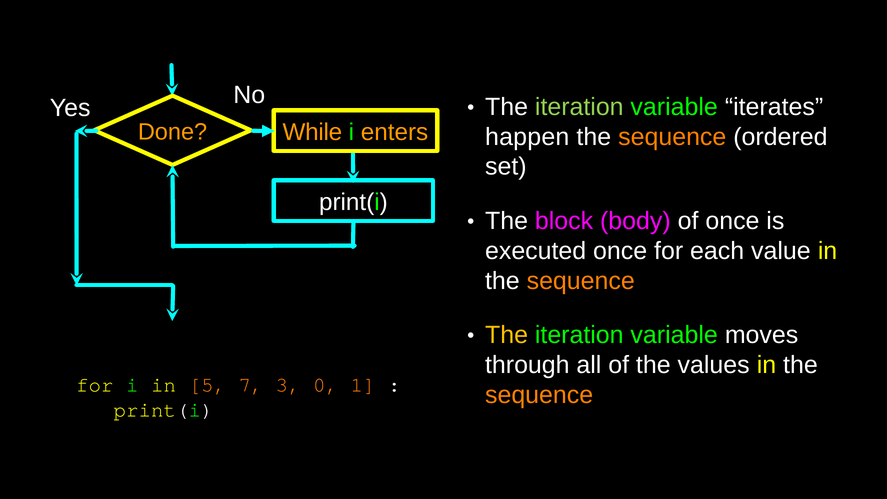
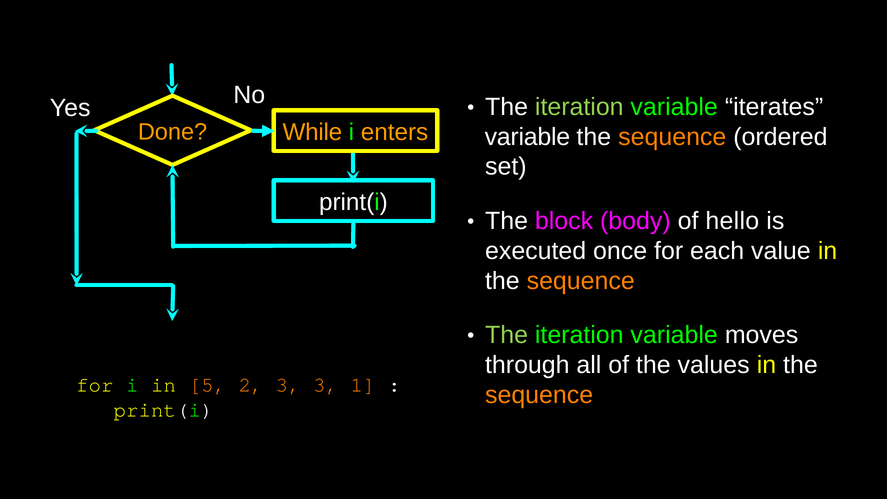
happen: happen -> variable (527, 137)
of once: once -> hello (732, 221)
The colour: yellow -> light green (507, 335)
7: 7 -> 2 (251, 385)
3 0: 0 -> 3 (326, 385)
